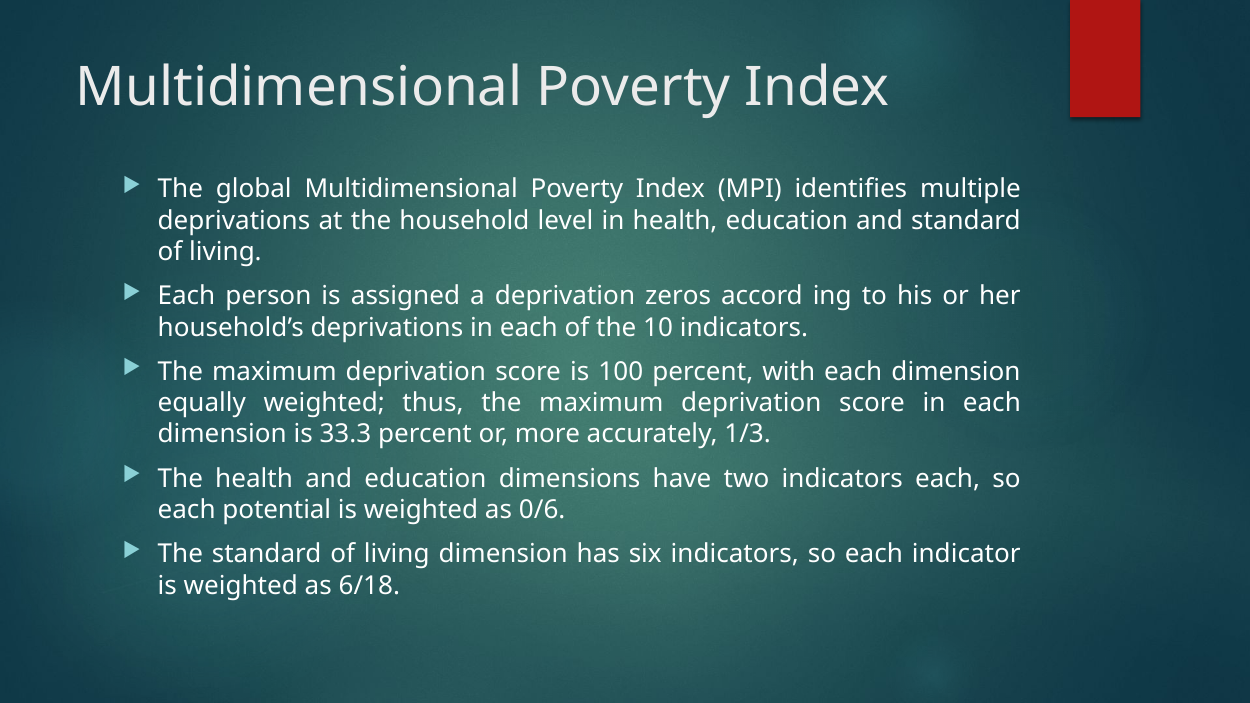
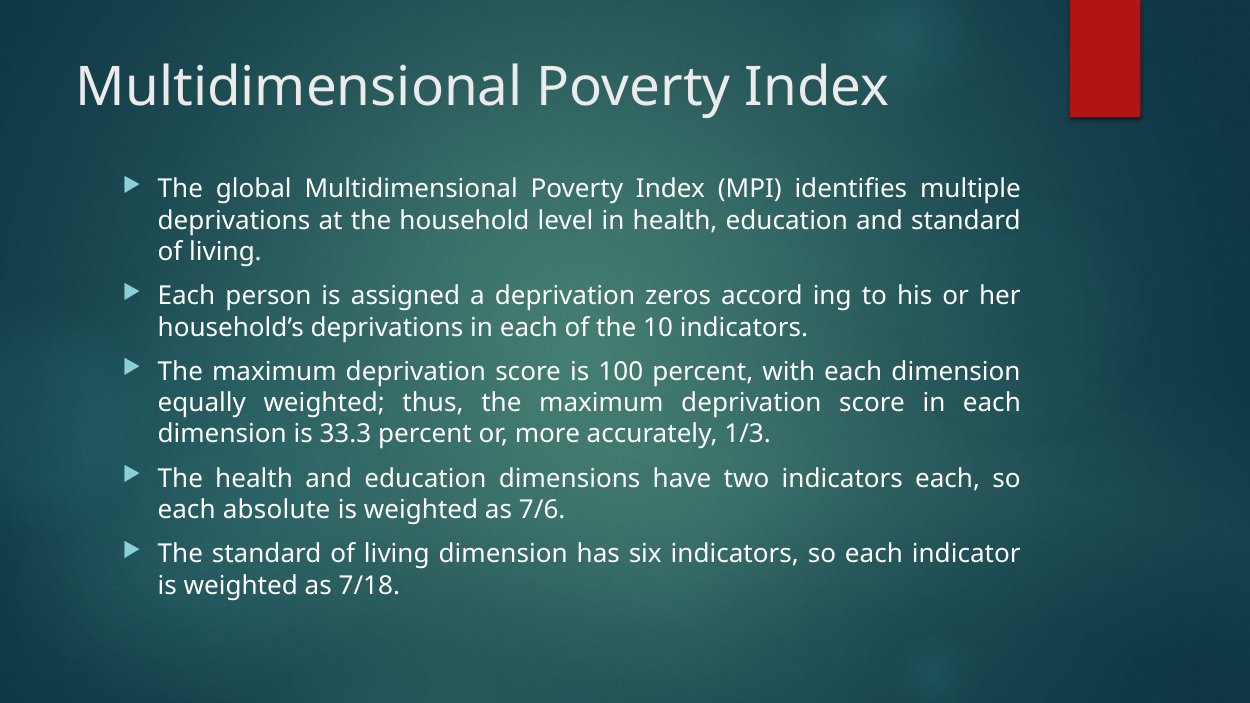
potential: potential -> absolute (277, 510)
0/6: 0/6 -> 7/6 (542, 510)
6/18: 6/18 -> 7/18 (369, 586)
